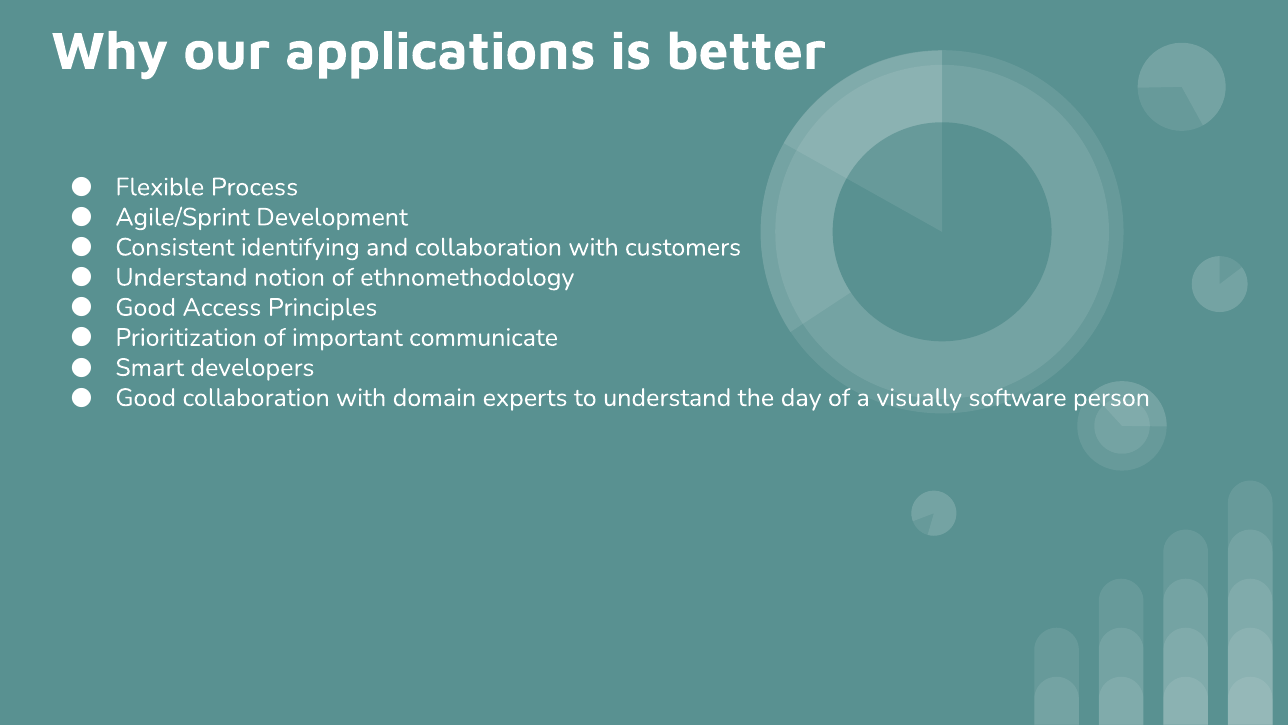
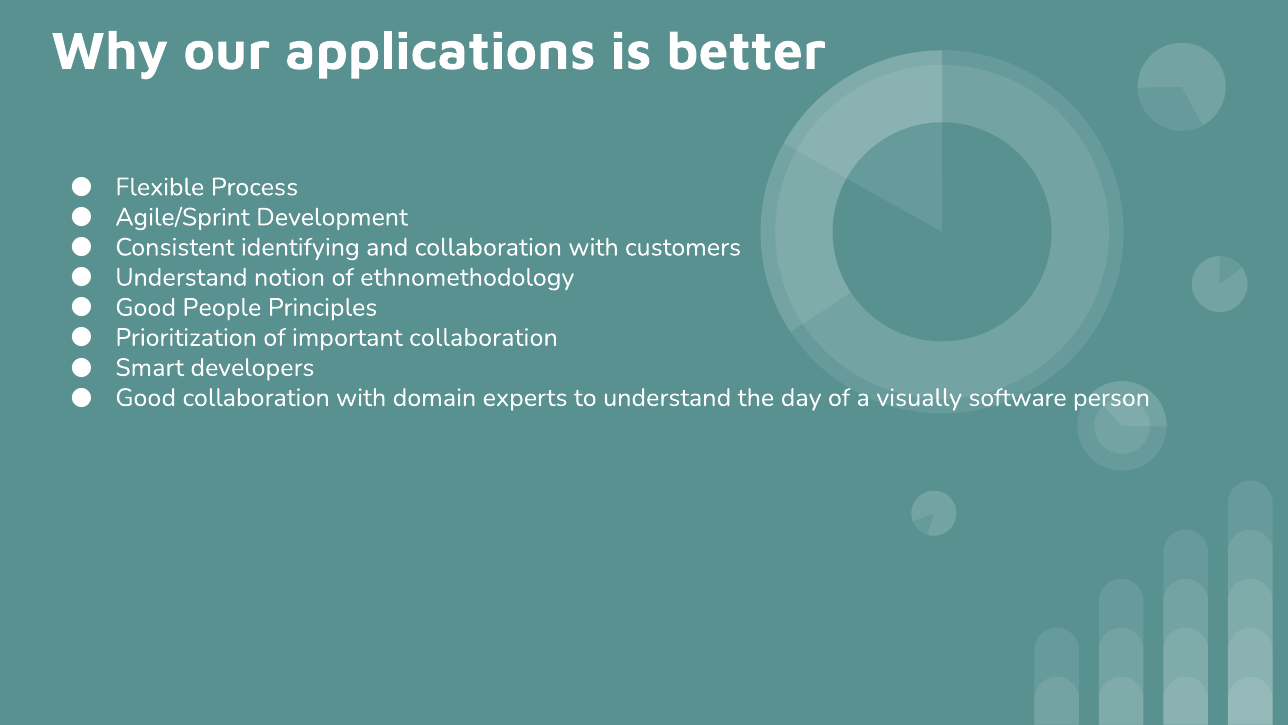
Access: Access -> People (222, 307)
important communicate: communicate -> collaboration (483, 337)
